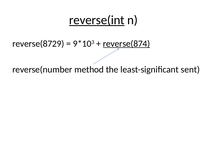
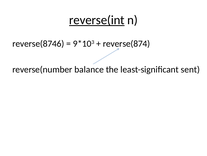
reverse(8729: reverse(8729 -> reverse(8746 (38, 43)
reverse(874 underline: present -> none (126, 43)
method: method -> balance (89, 69)
